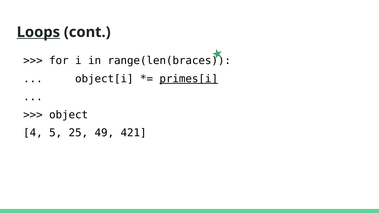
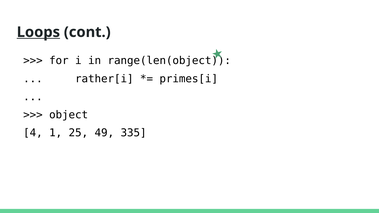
range(len(braces: range(len(braces -> range(len(object (169, 61)
object[i: object[i -> rather[i (104, 79)
primes[i underline: present -> none (189, 79)
5: 5 -> 1 (56, 133)
421: 421 -> 335 (134, 133)
